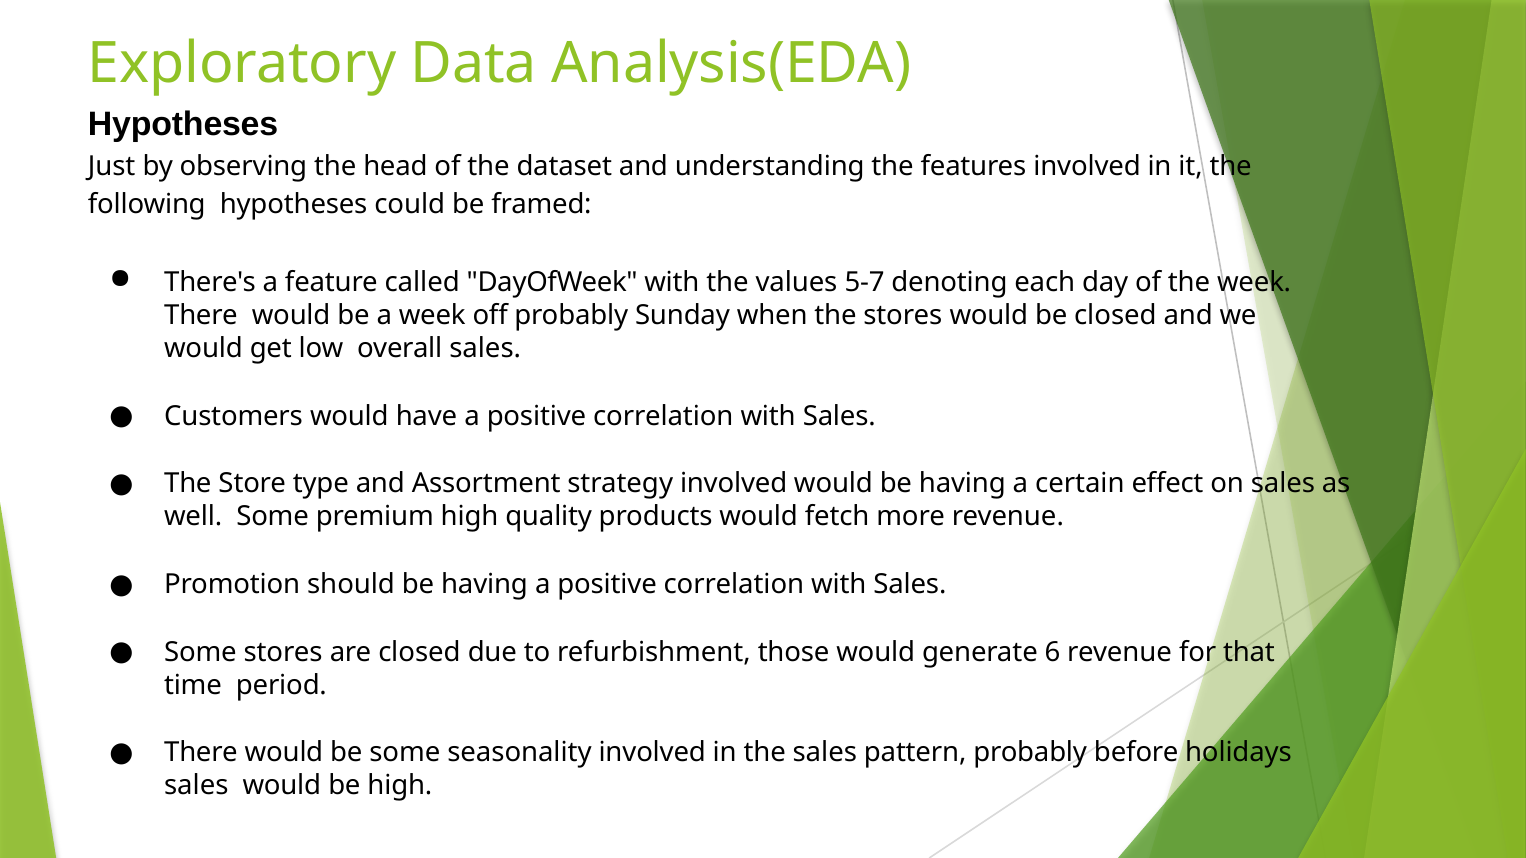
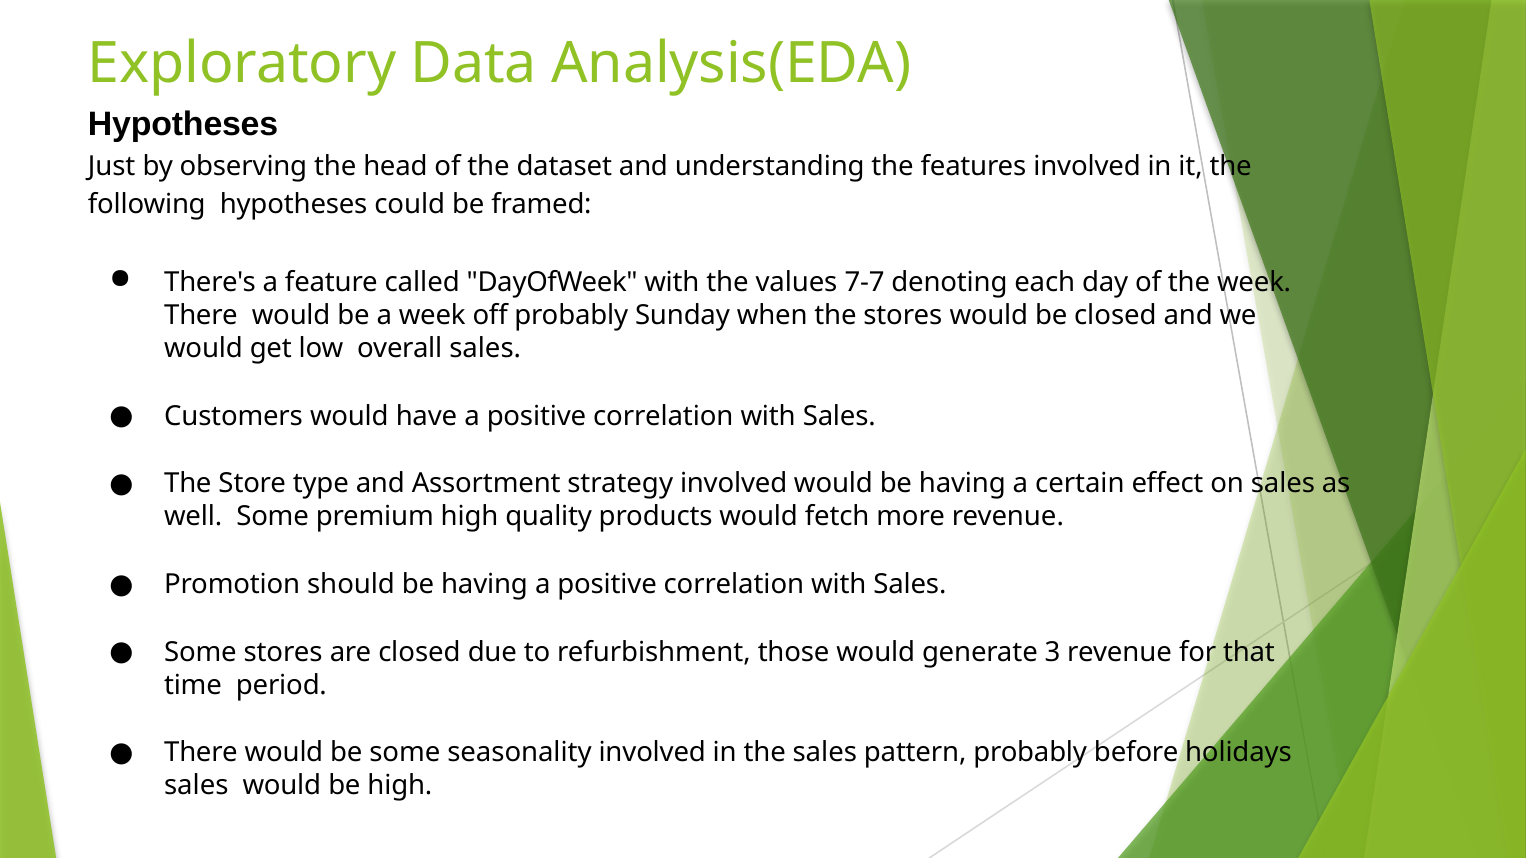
5-7: 5-7 -> 7-7 (865, 283)
6: 6 -> 3 (1052, 652)
